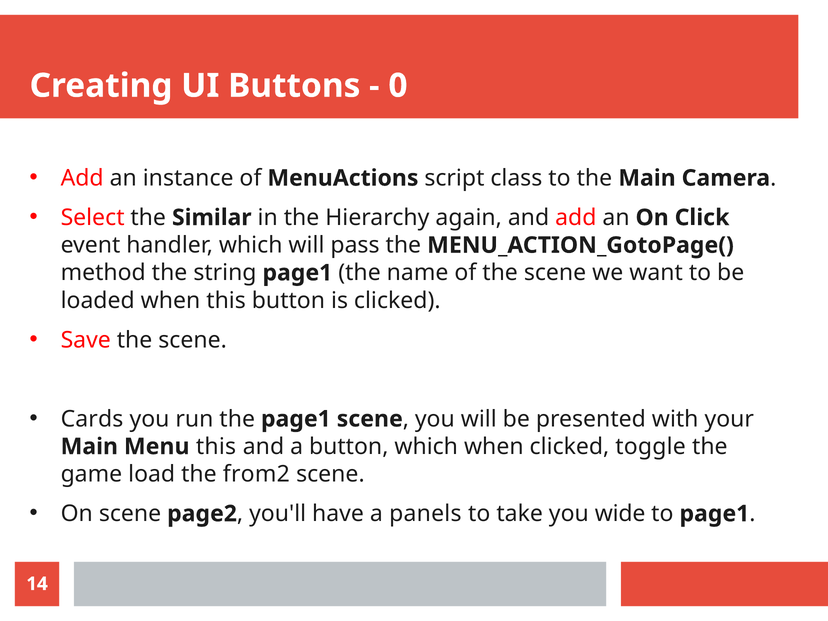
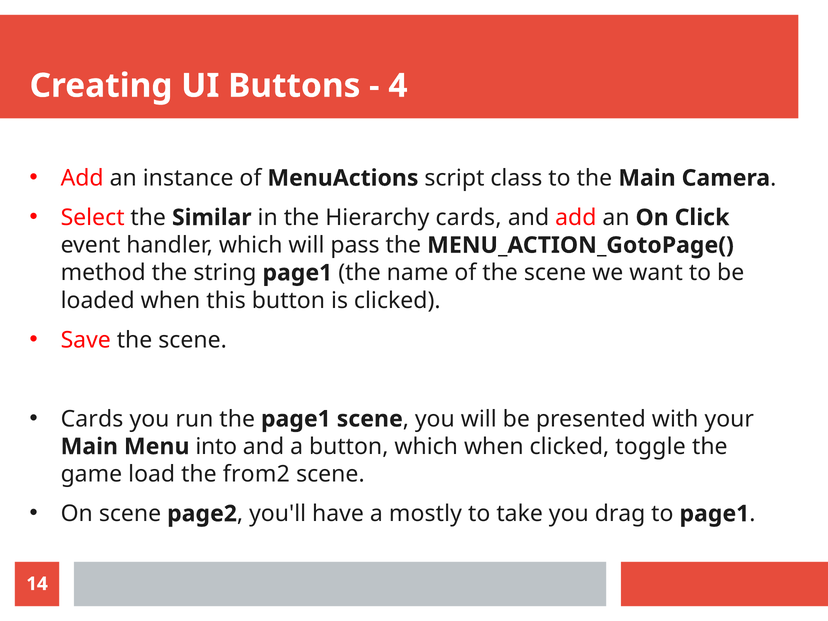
0: 0 -> 4 (398, 86)
Hierarchy again: again -> cards (469, 218)
Menu this: this -> into (216, 447)
panels: panels -> mostly (425, 514)
wide: wide -> drag (620, 514)
